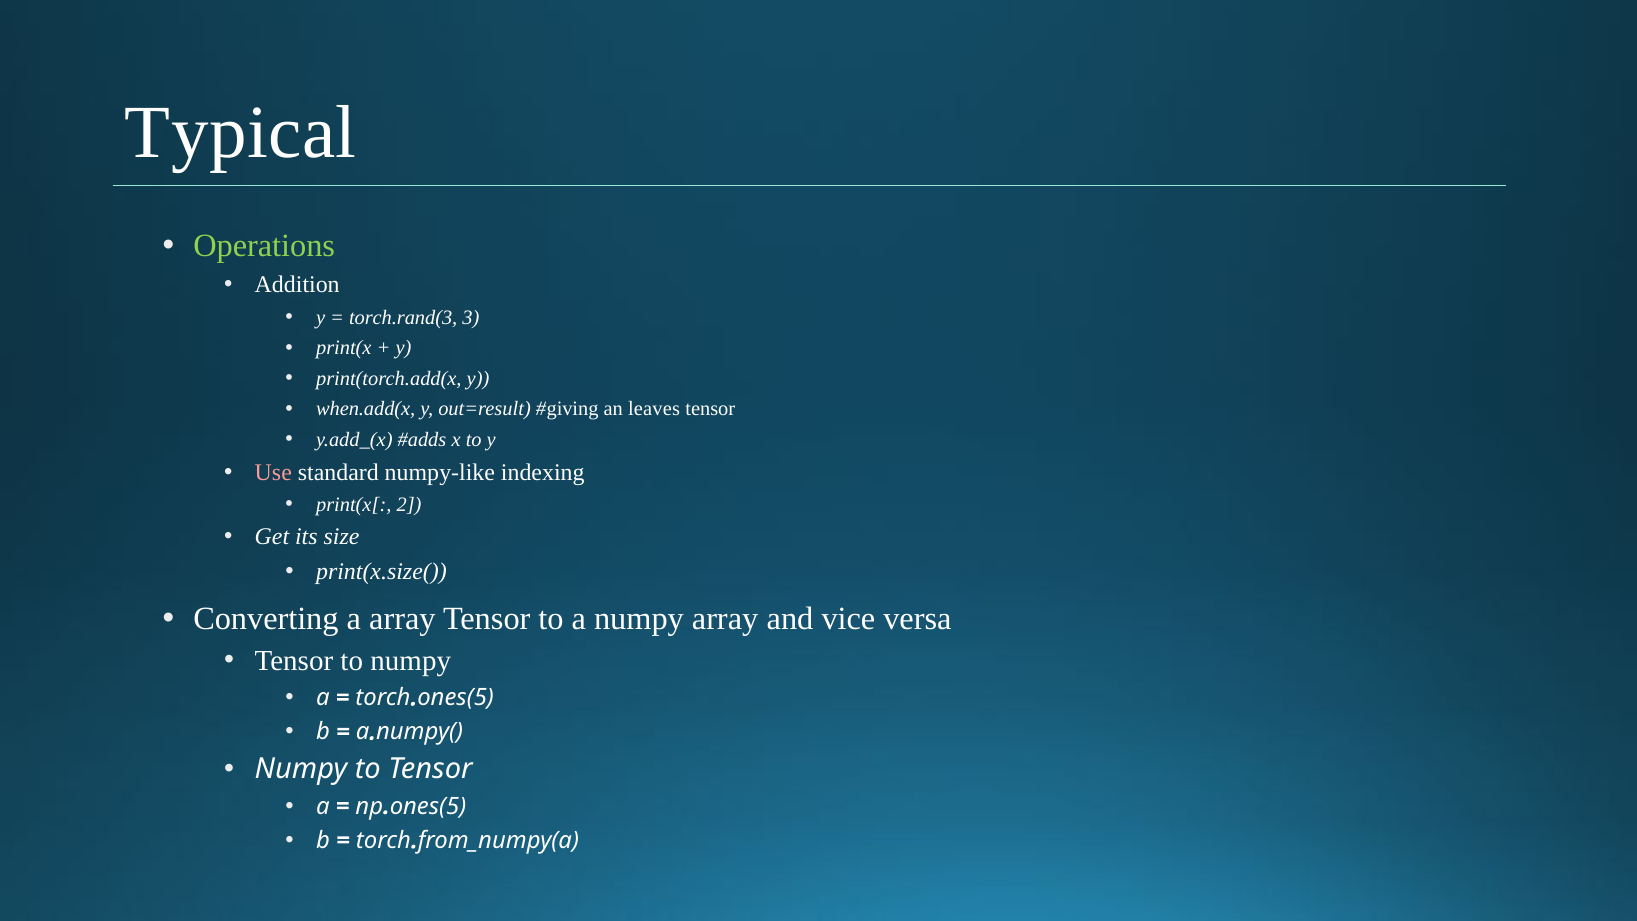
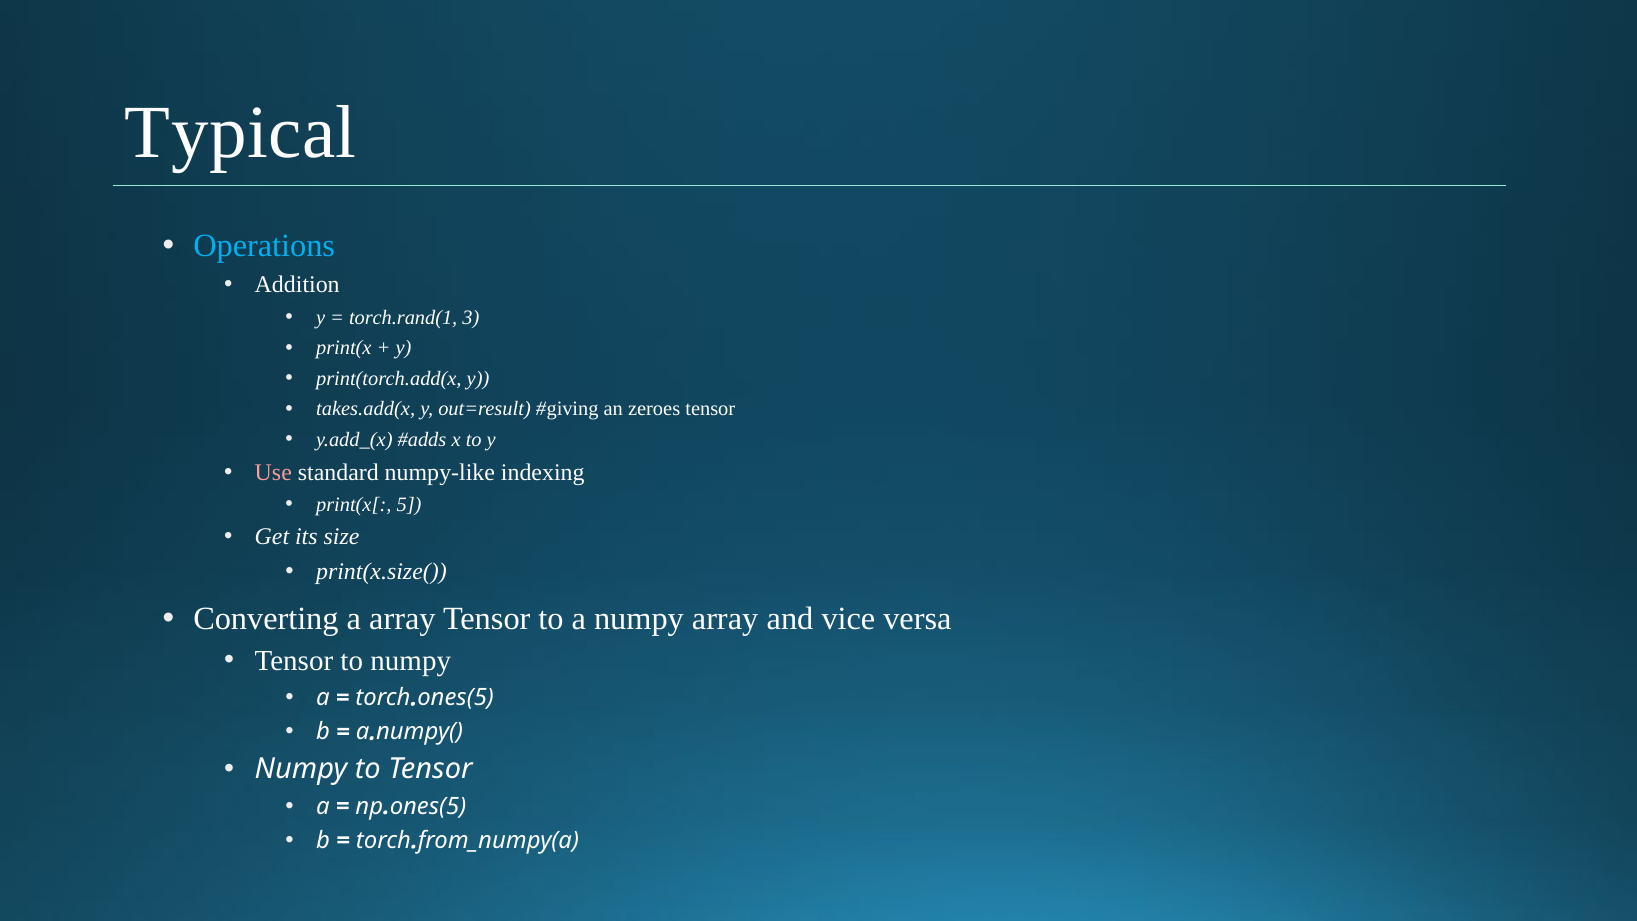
Operations colour: light green -> light blue (264, 246)
torch.rand(3: torch.rand(3 -> torch.rand(1 (403, 317)
when.add(x: when.add(x -> takes.add(x (366, 409)
leaves: leaves -> zeroes (654, 409)
2: 2 -> 5 (409, 505)
